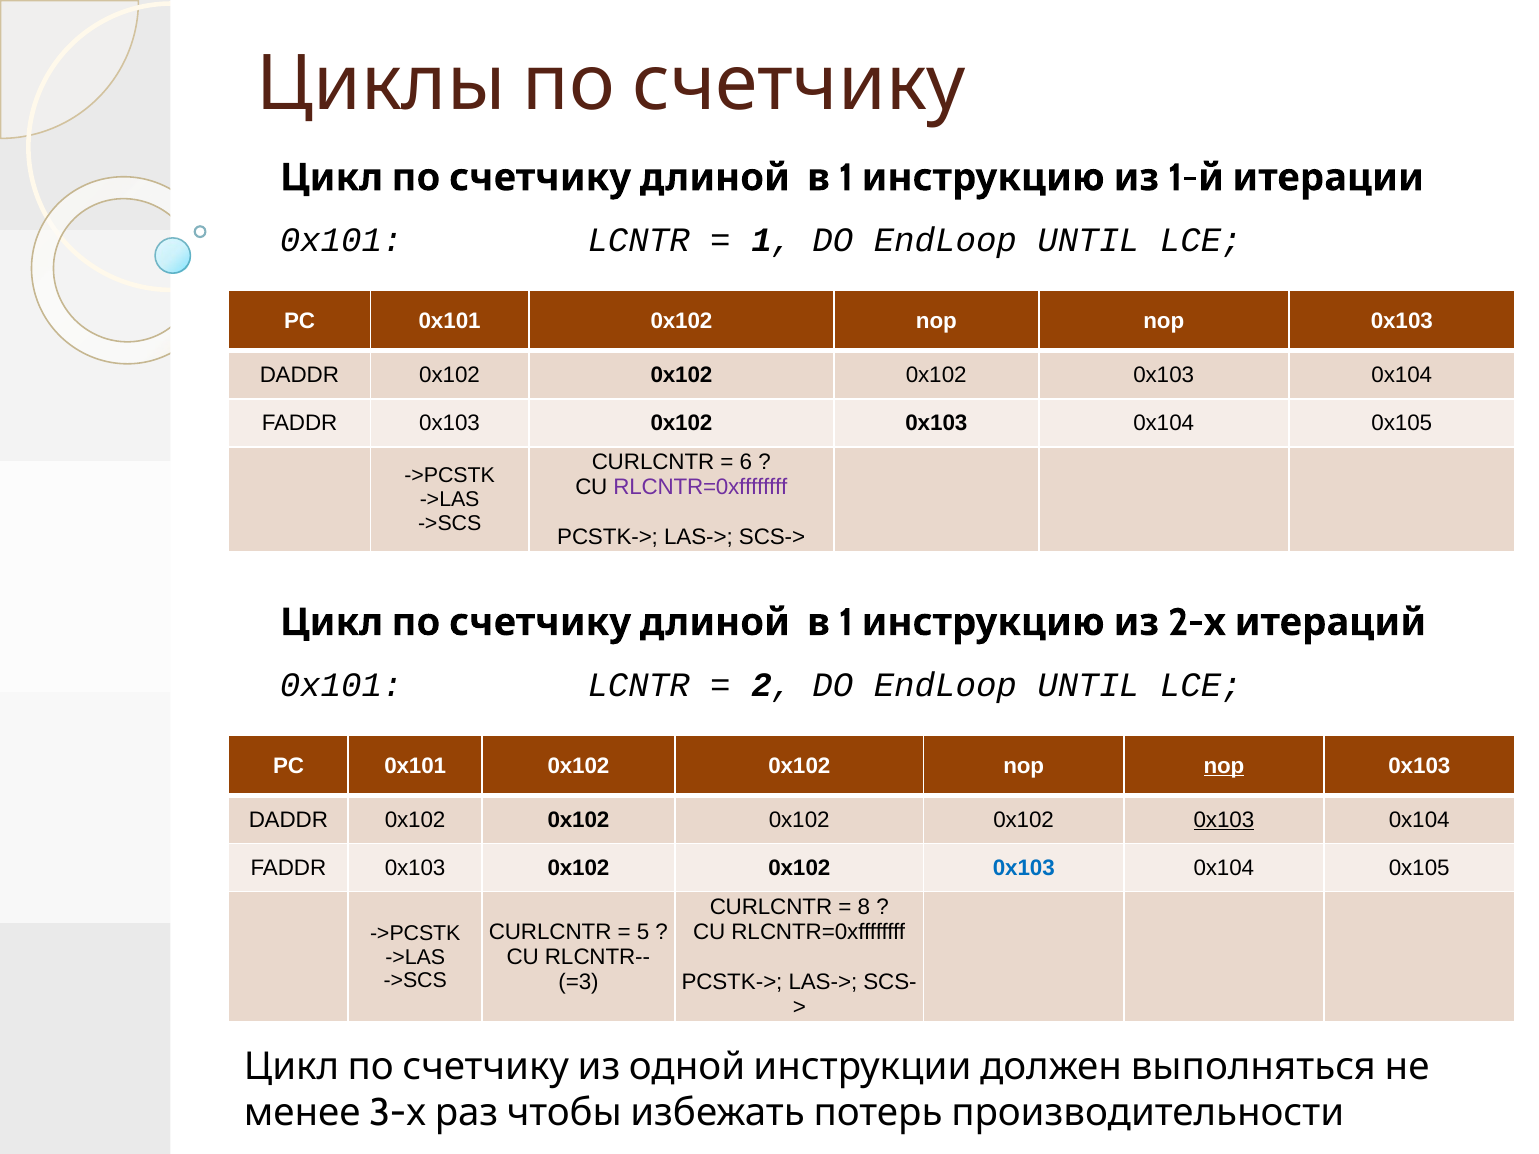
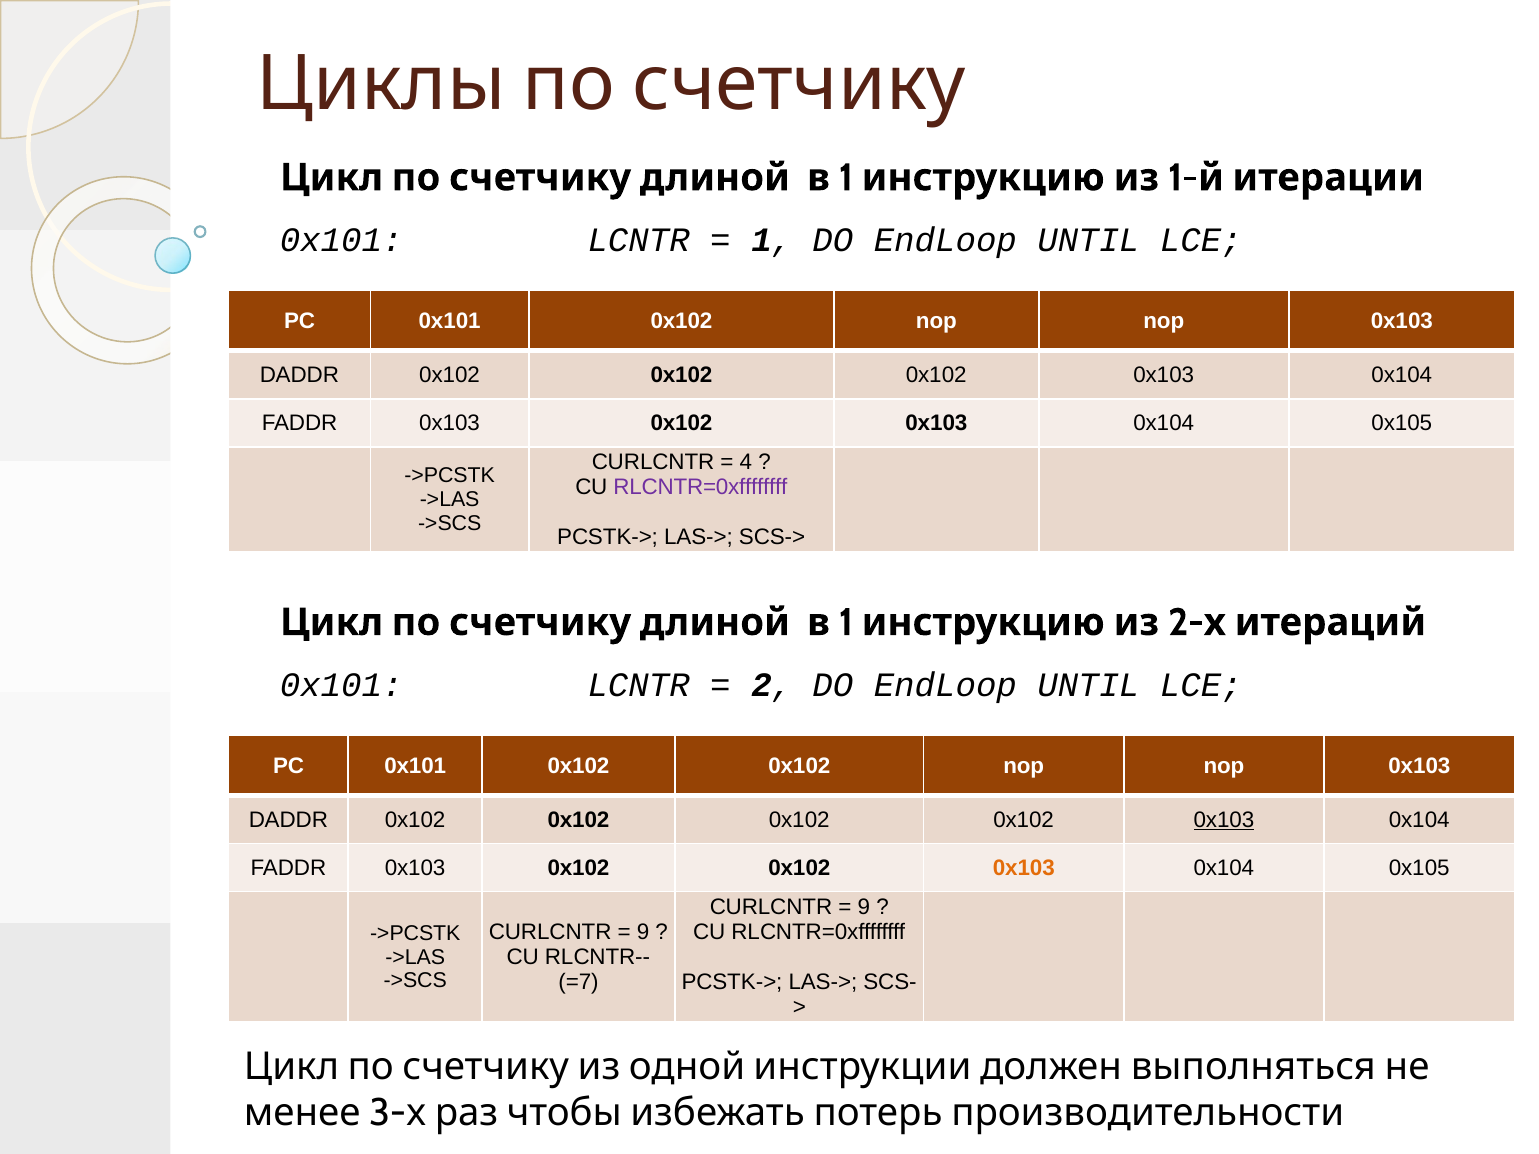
6: 6 -> 4 (746, 463)
nop underline: present -> none (1224, 766)
0x103 colour: blue -> orange (1024, 868)
8: 8 -> 9 (864, 908)
5: 5 -> 9 (643, 932)
=3: =3 -> =7 (578, 982)
